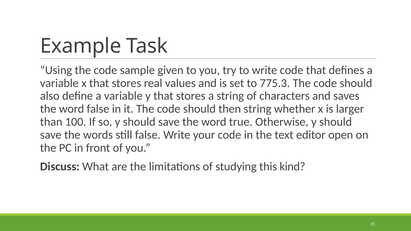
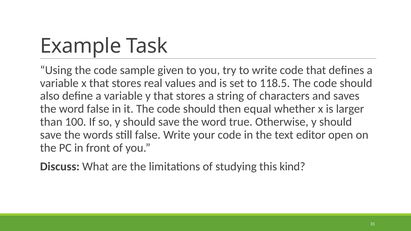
775.3: 775.3 -> 118.5 (275, 83)
then string: string -> equal (257, 109)
